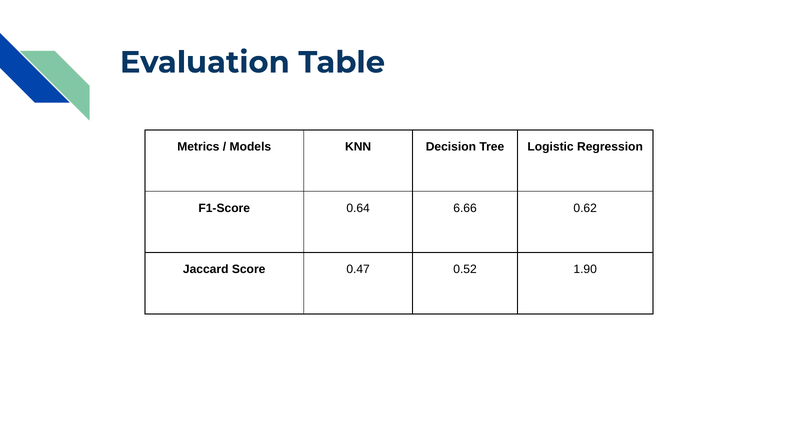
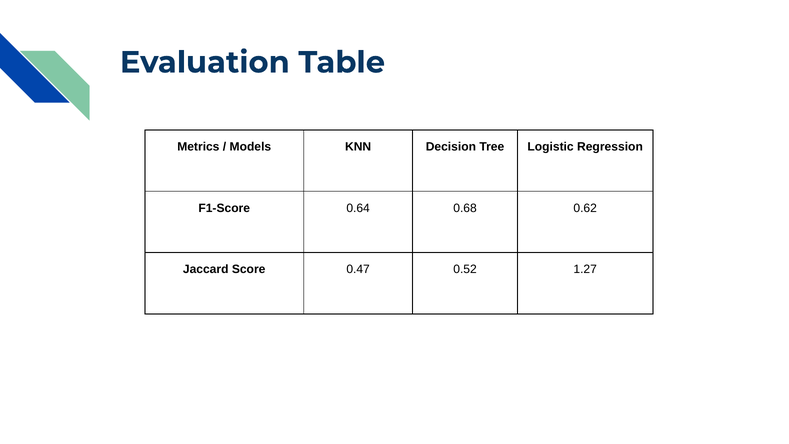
6.66: 6.66 -> 0.68 (465, 208)
1.90: 1.90 -> 1.27 (585, 269)
